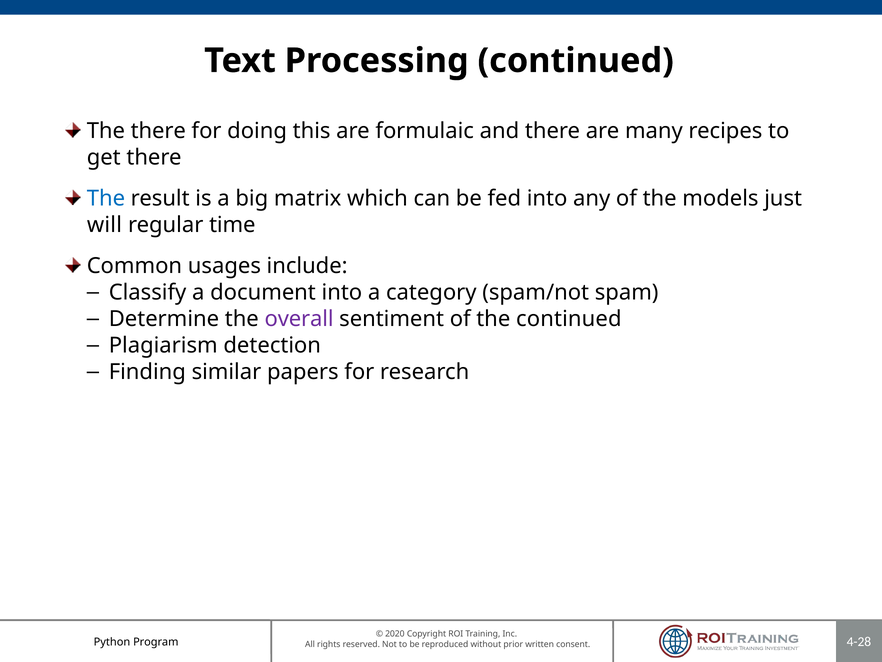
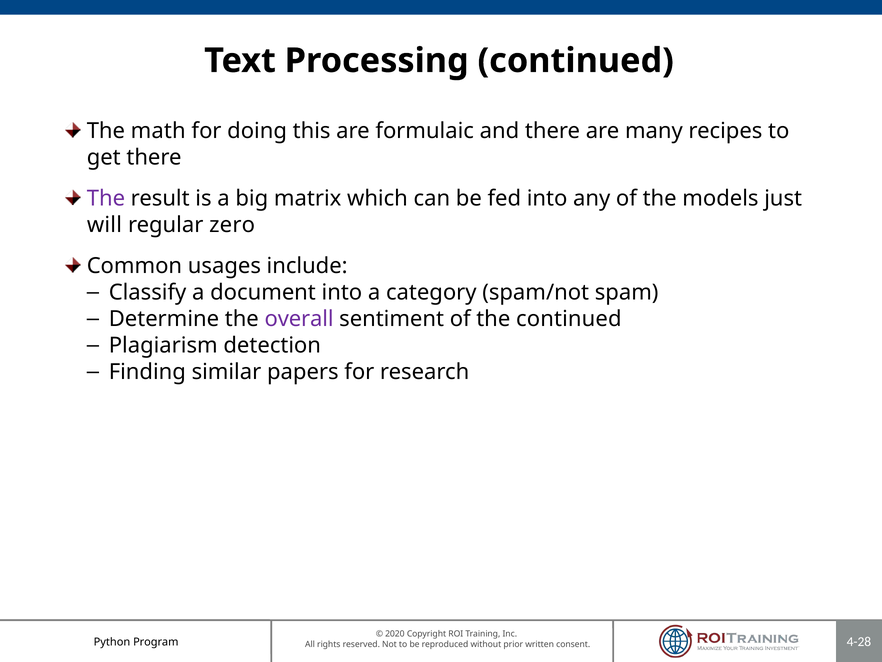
The there: there -> math (158, 131)
The colour: blue -> purple (106, 198)
time: time -> zero (232, 225)
